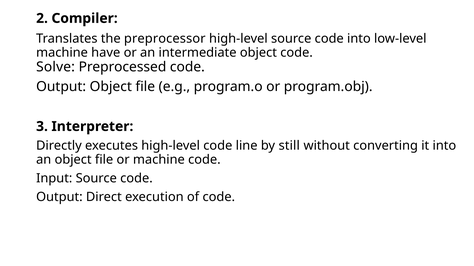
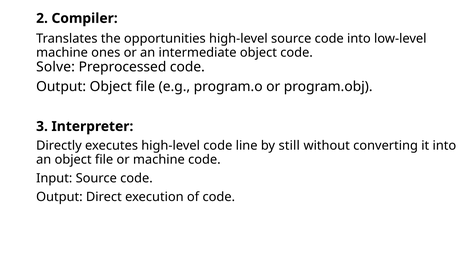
preprocessor: preprocessor -> opportunities (165, 39)
have: have -> ones (106, 53)
